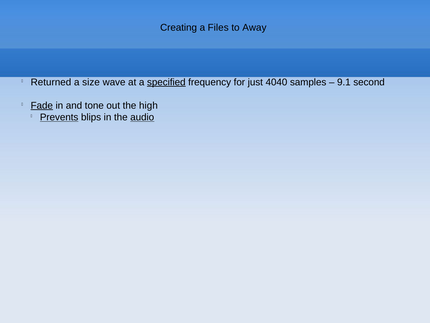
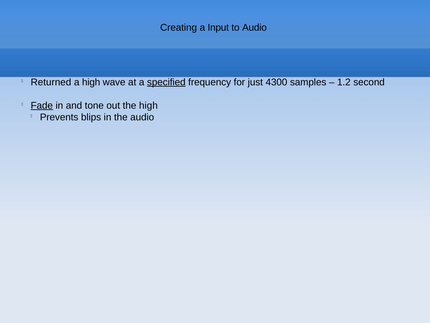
Files: Files -> Input (218, 28)
to Away: Away -> Audio (255, 28)
a size: size -> high (91, 82)
4040: 4040 -> 4300 (276, 82)
9.1: 9.1 -> 1.2 (344, 82)
Prevents underline: present -> none (59, 117)
audio underline: present -> none (142, 117)
